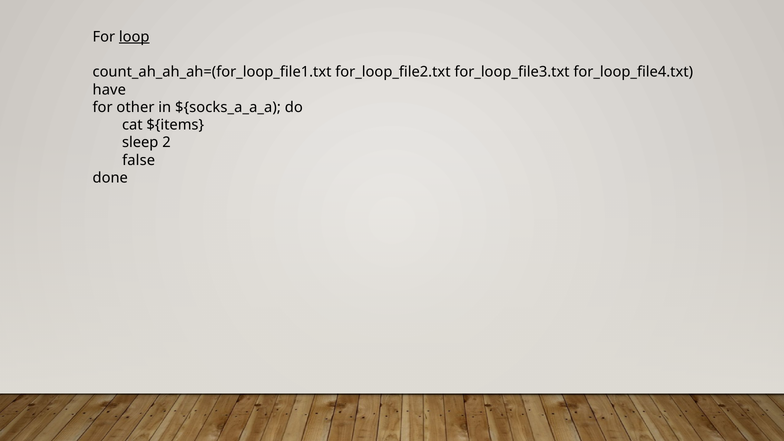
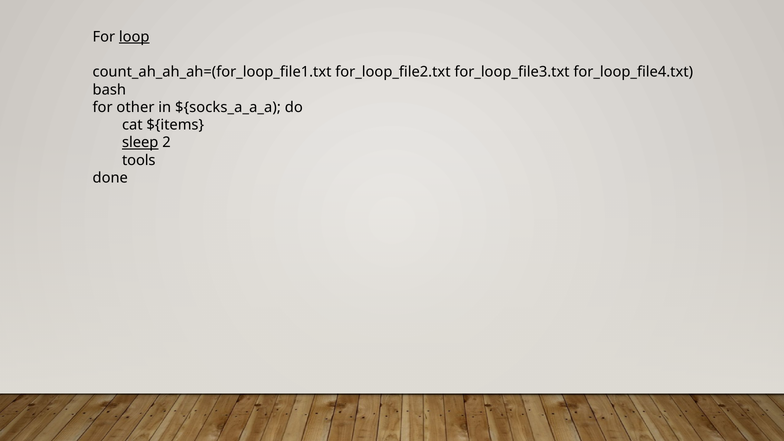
have: have -> bash (109, 90)
sleep underline: none -> present (140, 143)
false: false -> tools (139, 160)
